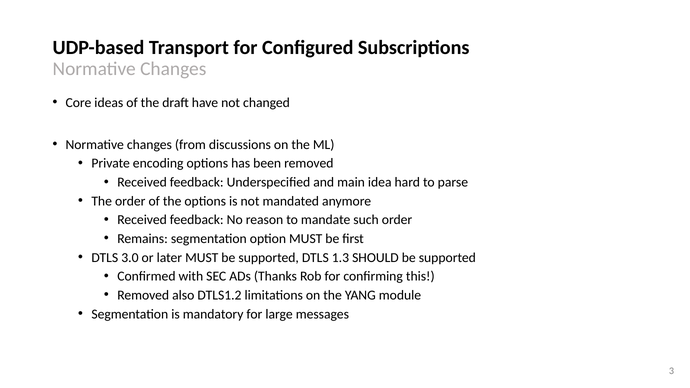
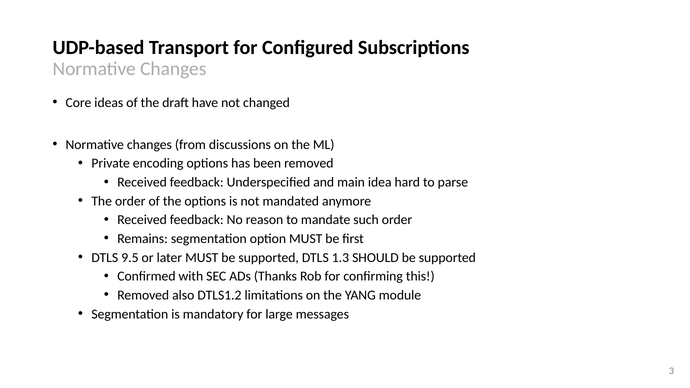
3.0: 3.0 -> 9.5 (130, 258)
